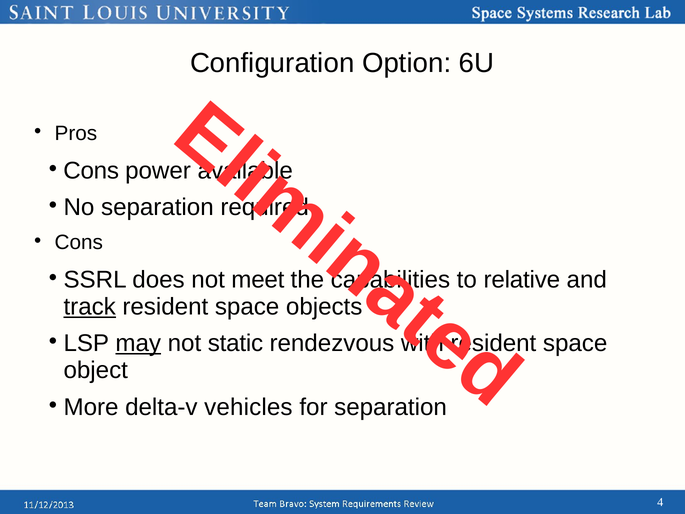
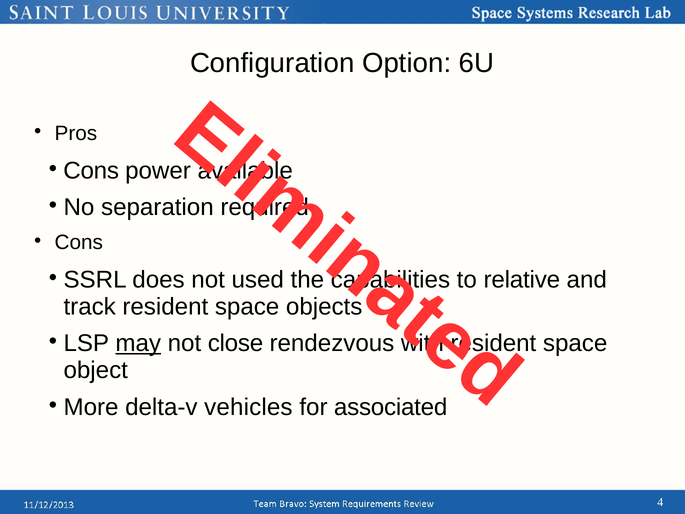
meet: meet -> used (258, 280)
track underline: present -> none (90, 307)
static: static -> close (236, 344)
for separation: separation -> associated (391, 407)
